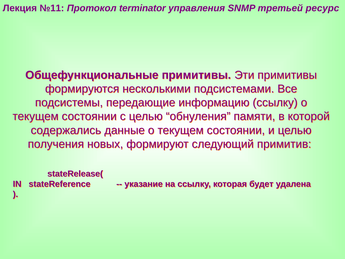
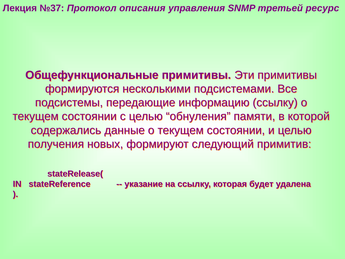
№11: №11 -> №37 (52, 8)
terminator: terminator -> описания (142, 8)
